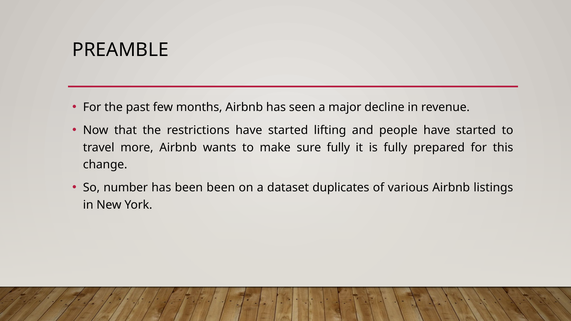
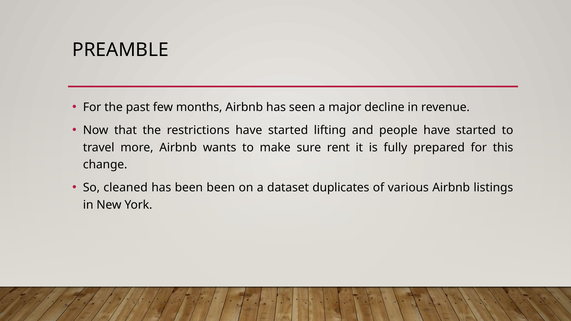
sure fully: fully -> rent (338, 148)
number: number -> cleaned (126, 188)
